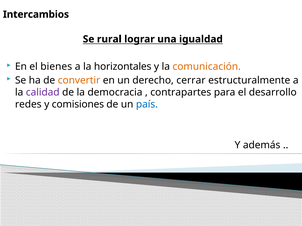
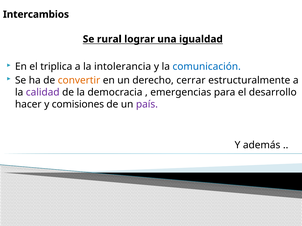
bienes: bienes -> triplica (56, 67)
horizontales: horizontales -> intolerancia (123, 67)
comunicación colour: orange -> blue (207, 67)
contrapartes: contrapartes -> emergencias (181, 93)
redes: redes -> hacer (28, 105)
país colour: blue -> purple (147, 105)
